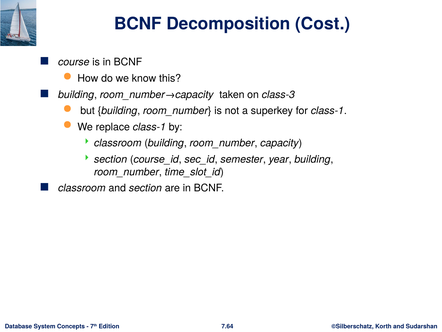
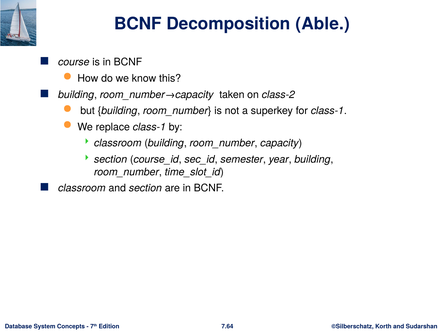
Cost: Cost -> Able (323, 24)
class-3: class-3 -> class-2 (278, 94)
